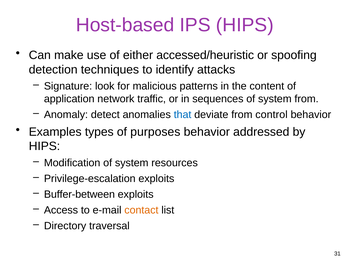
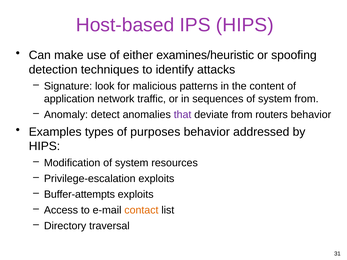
accessed/heuristic: accessed/heuristic -> examines/heuristic (205, 55)
that colour: blue -> purple (183, 115)
control: control -> routers (272, 115)
Buffer-between: Buffer-between -> Buffer-attempts (79, 195)
